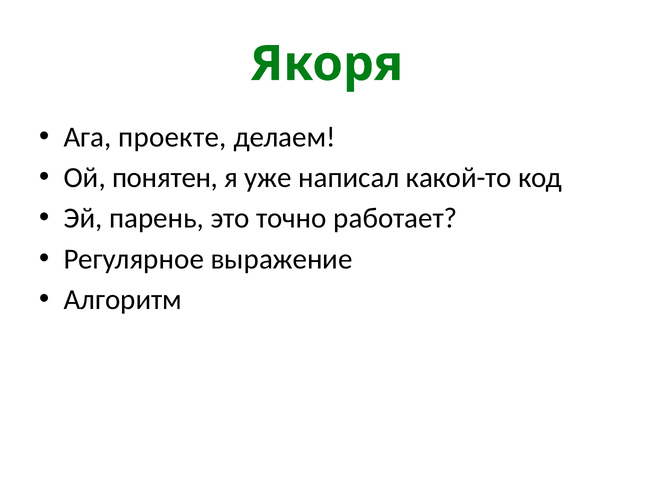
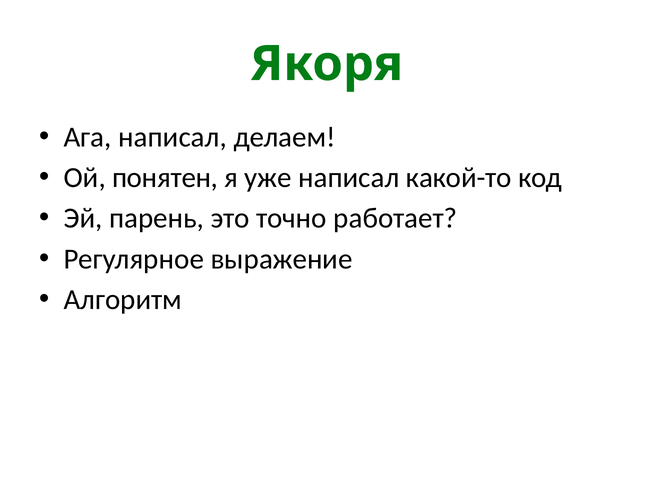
Ага проекте: проекте -> написал (173, 137)
